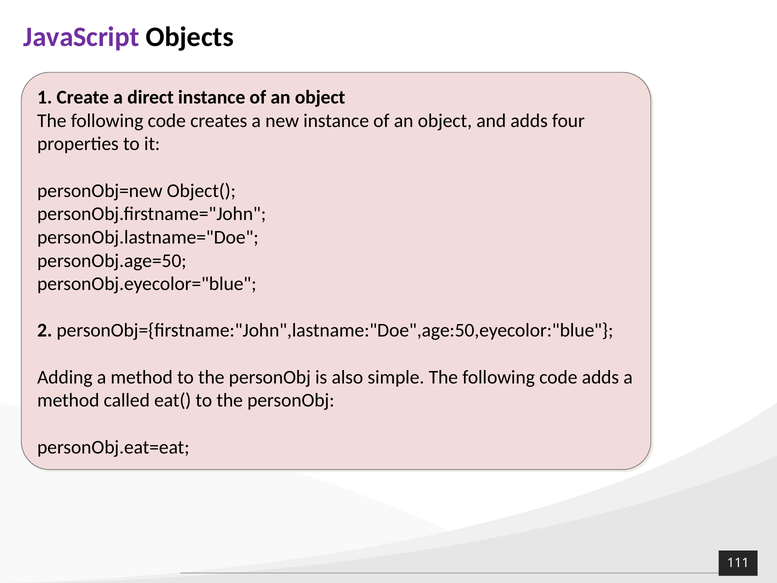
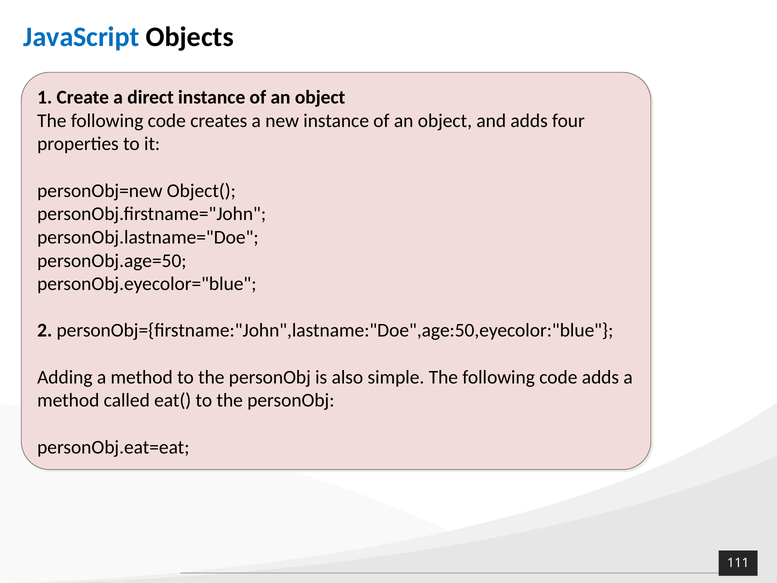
JavaScript colour: purple -> blue (81, 37)
